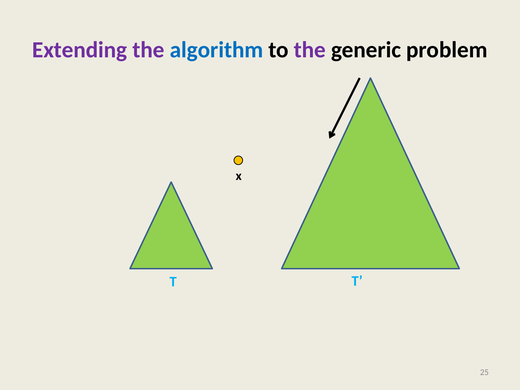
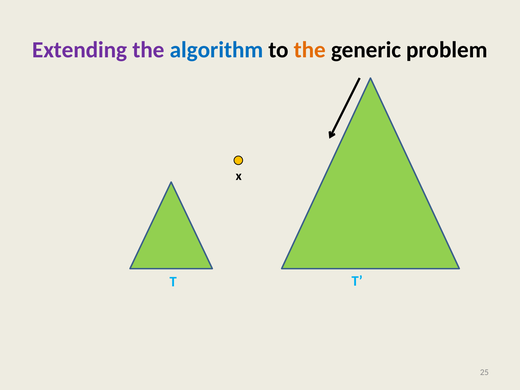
the colour: purple -> orange (310, 50)
